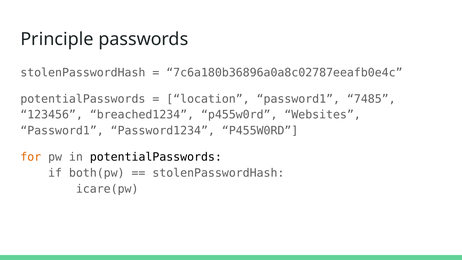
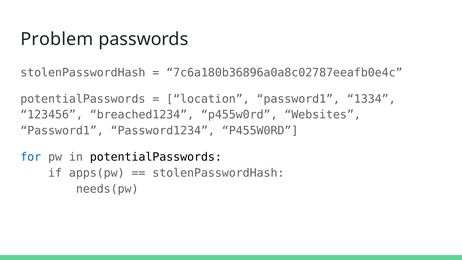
Principle: Principle -> Problem (57, 39)
7485: 7485 -> 1334 (371, 99)
for colour: orange -> blue (31, 157)
both(pw: both(pw -> apps(pw (97, 173)
icare(pw: icare(pw -> needs(pw (107, 189)
